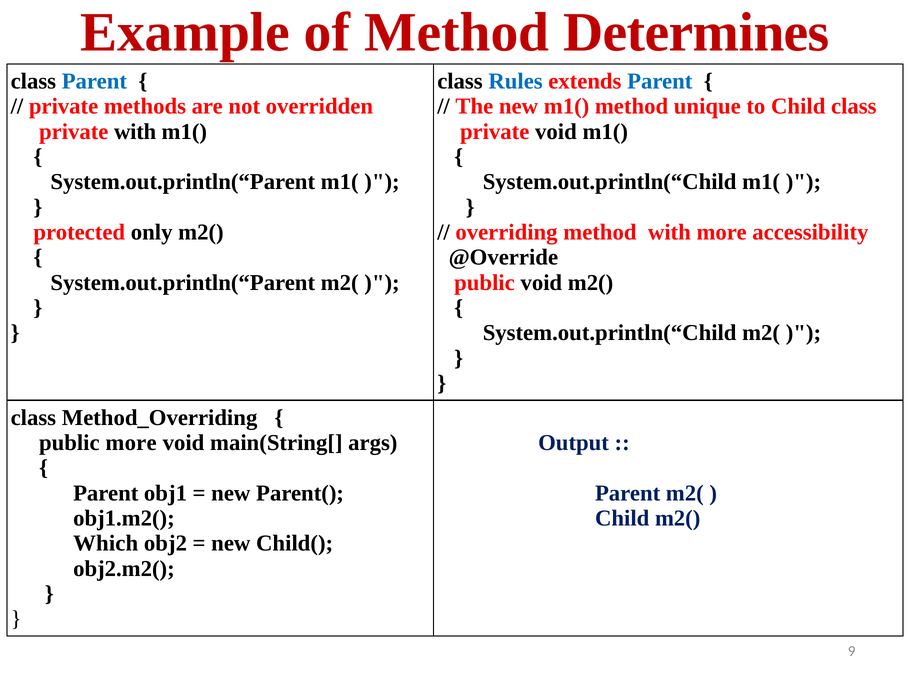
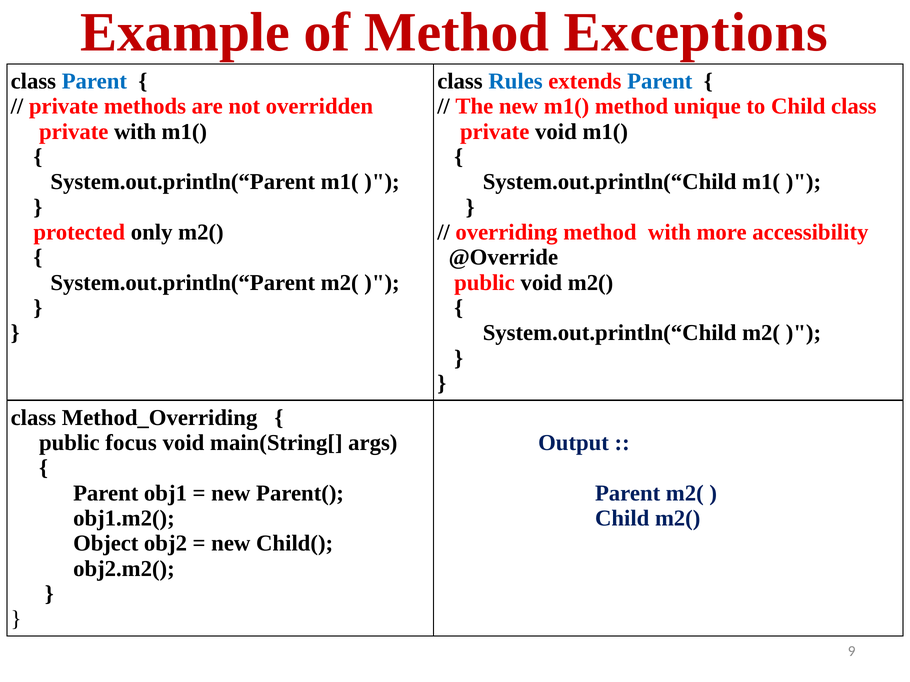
Determines: Determines -> Exceptions (696, 32)
public more: more -> focus (131, 443)
Which: Which -> Object (106, 544)
